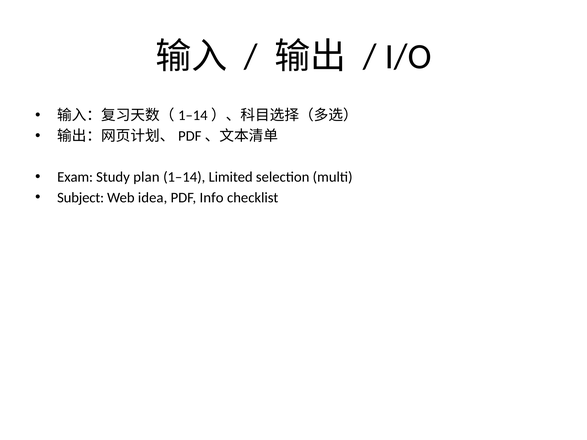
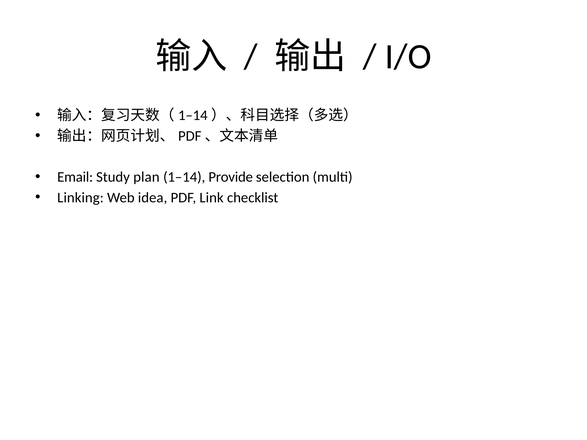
Exam: Exam -> Email (75, 177)
Limited: Limited -> Provide (231, 177)
Subject: Subject -> Linking (80, 198)
Info: Info -> Link (212, 198)
